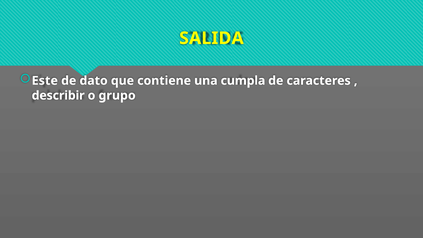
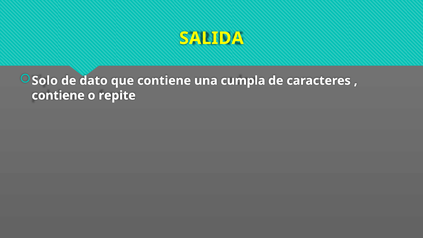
Este: Este -> Solo (45, 81)
describir: describir -> contiene (58, 95)
grupo: grupo -> repite (117, 95)
